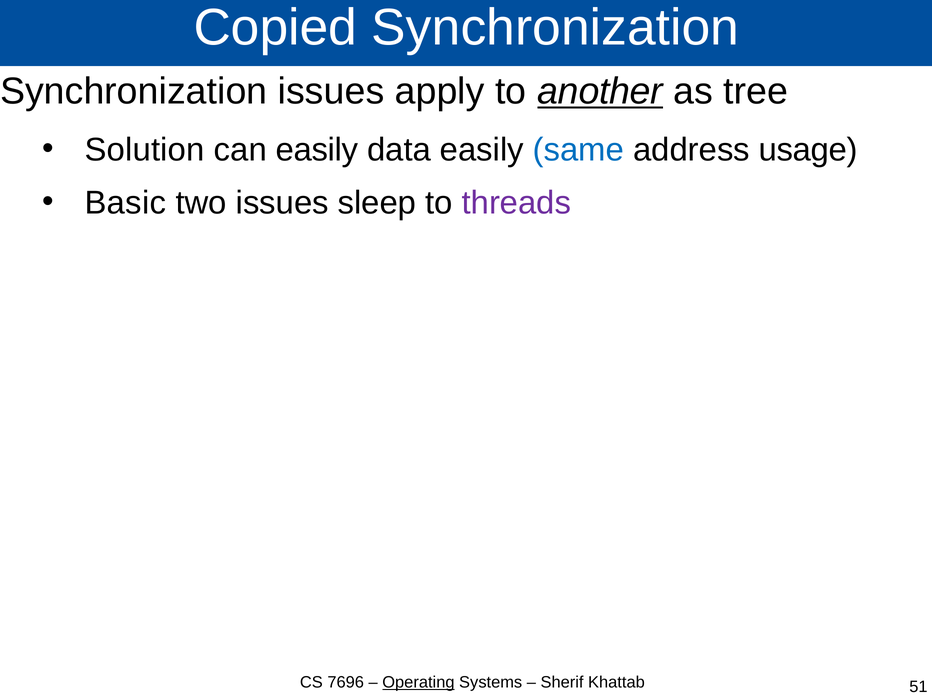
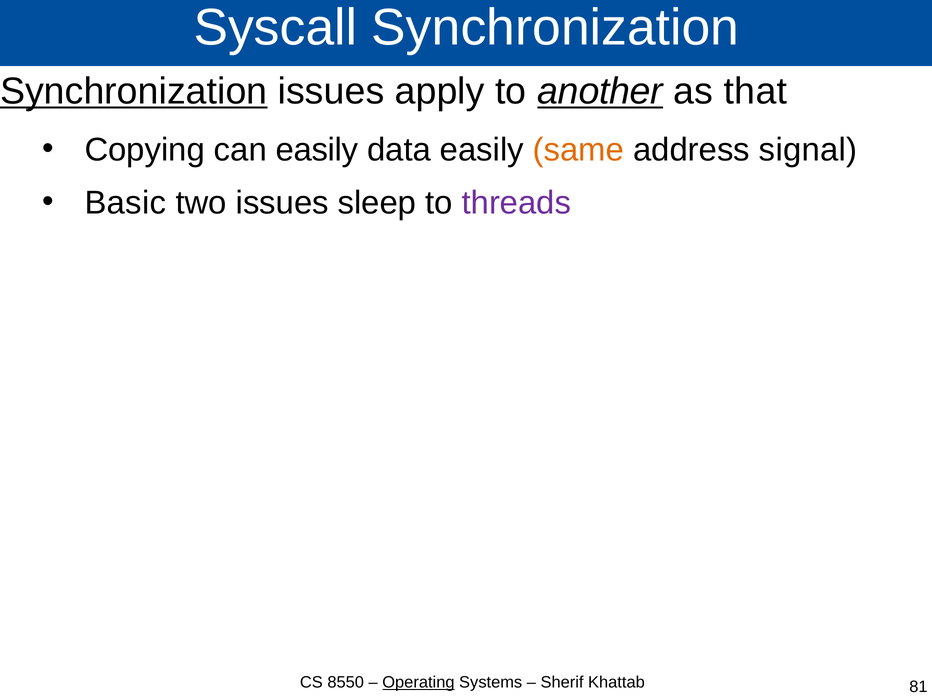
Copied: Copied -> Syscall (275, 28)
Synchronization underline: none -> present (134, 91)
tree: tree -> that (755, 91)
Solution: Solution -> Copying (145, 150)
same colour: blue -> orange (579, 150)
usage: usage -> signal (808, 150)
7696: 7696 -> 8550 (346, 682)
51: 51 -> 81 (918, 687)
